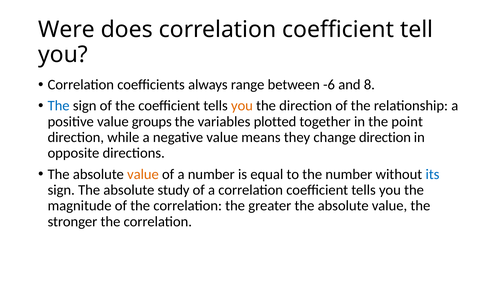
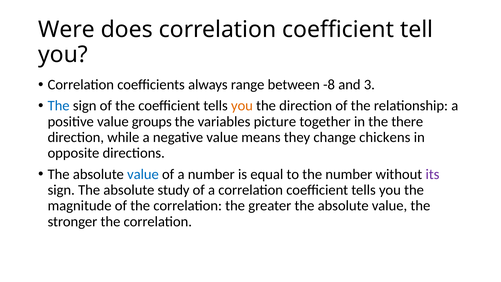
-6: -6 -> -8 (329, 85)
8: 8 -> 3 (369, 85)
plotted: plotted -> picture (275, 121)
point: point -> there (407, 121)
change direction: direction -> chickens (385, 137)
value colour: orange -> blue (143, 174)
its colour: blue -> purple (432, 174)
